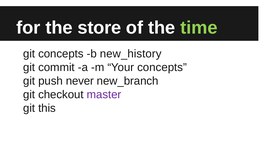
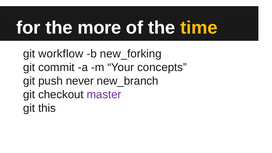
store: store -> more (99, 28)
time colour: light green -> yellow (199, 28)
git concepts: concepts -> workflow (61, 54)
new_history: new_history -> new_forking (131, 54)
